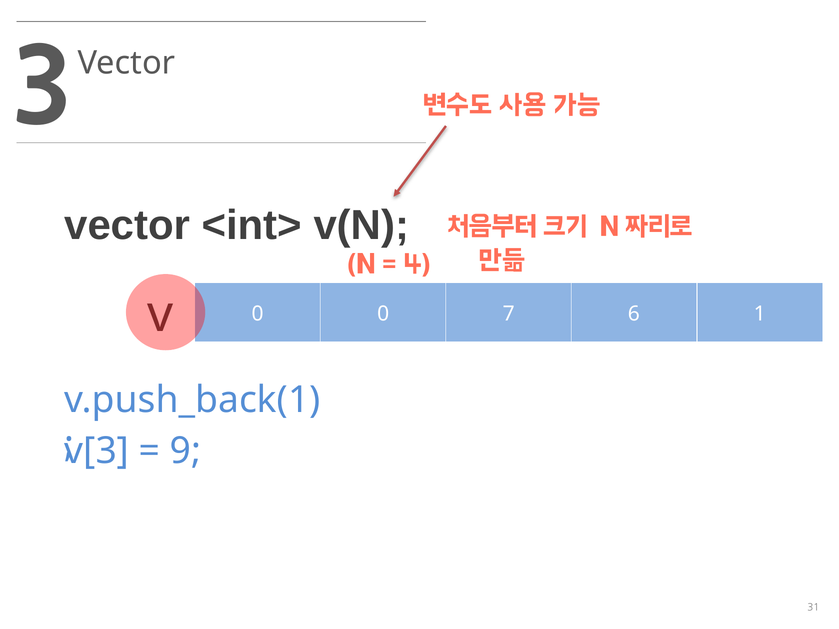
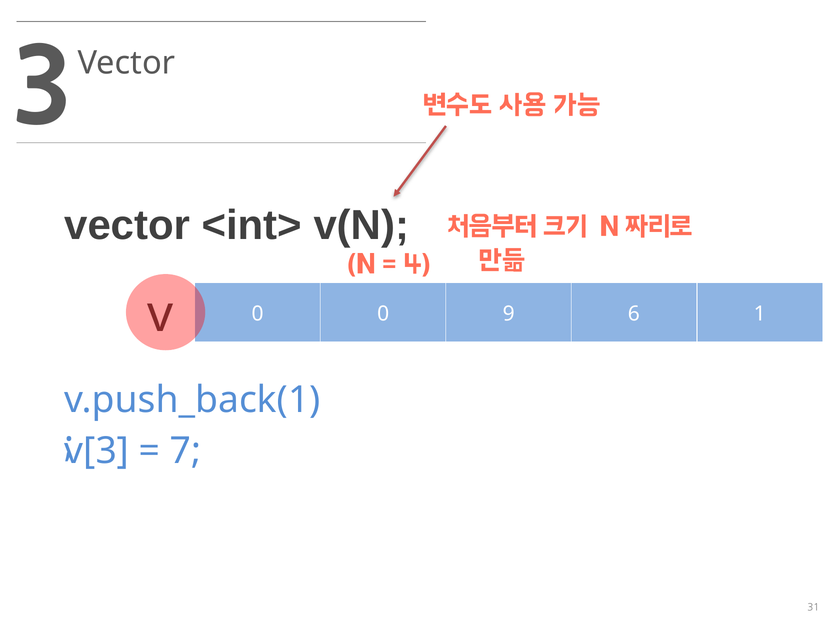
7: 7 -> 9 (509, 314)
9: 9 -> 7 (186, 451)
